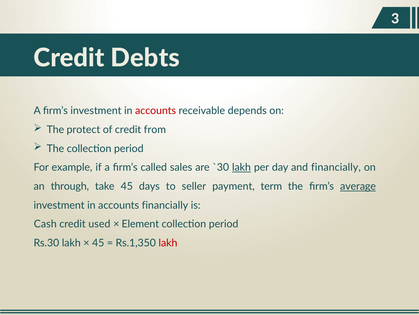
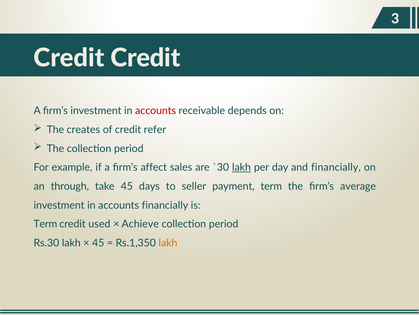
Credit Debts: Debts -> Credit (145, 58)
protect: protect -> creates (83, 129)
from: from -> refer (155, 129)
called: called -> affect (154, 167)
average underline: present -> none (358, 186)
Cash: Cash -> Term (45, 224)
Element: Element -> Achieve (140, 224)
lakh colour: red -> orange (168, 242)
